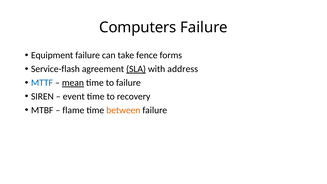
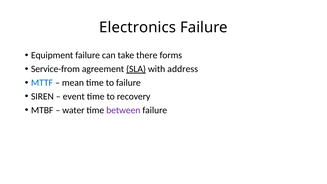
Computers: Computers -> Electronics (138, 27)
fence: fence -> there (147, 55)
Service-flash: Service-flash -> Service-from (55, 69)
mean underline: present -> none (73, 83)
flame: flame -> water (73, 110)
between colour: orange -> purple (123, 110)
